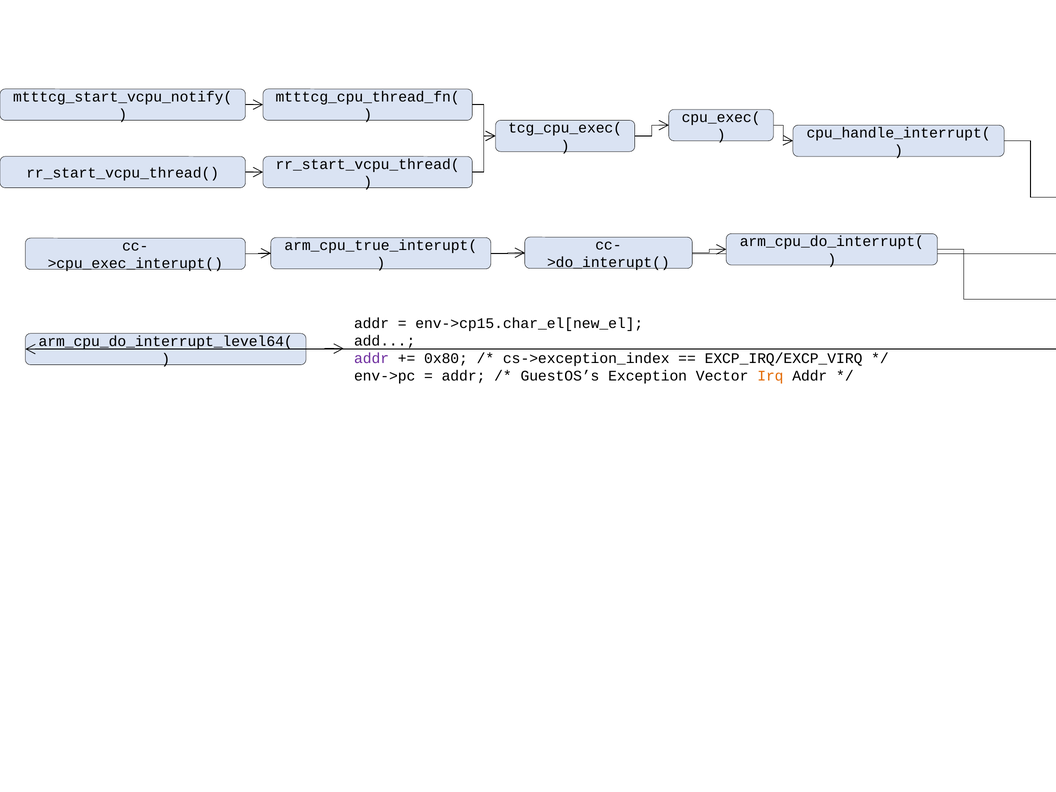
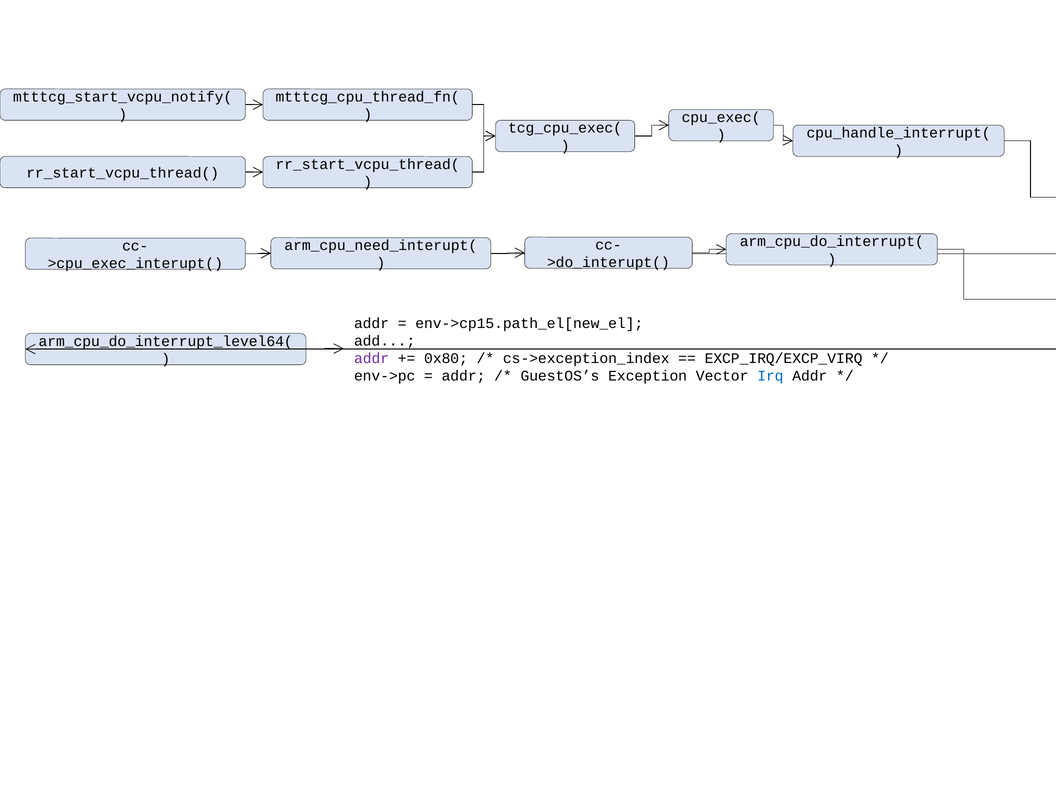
arm_cpu_true_interupt(: arm_cpu_true_interupt( -> arm_cpu_need_interupt( (381, 245)
env->cp15.char_el[new_el: env->cp15.char_el[new_el -> env->cp15.path_el[new_el (529, 323)
Irq colour: orange -> blue (770, 376)
